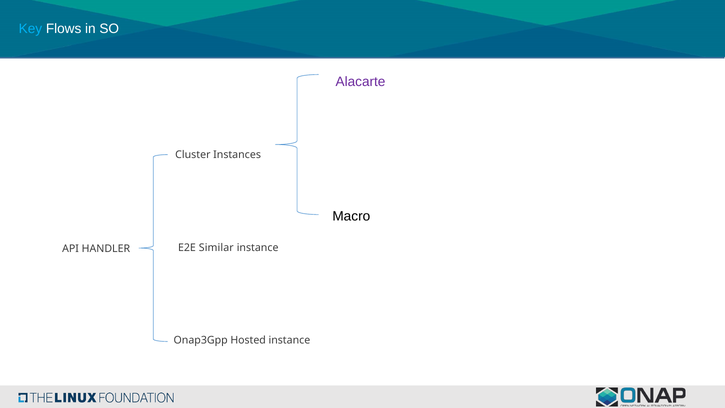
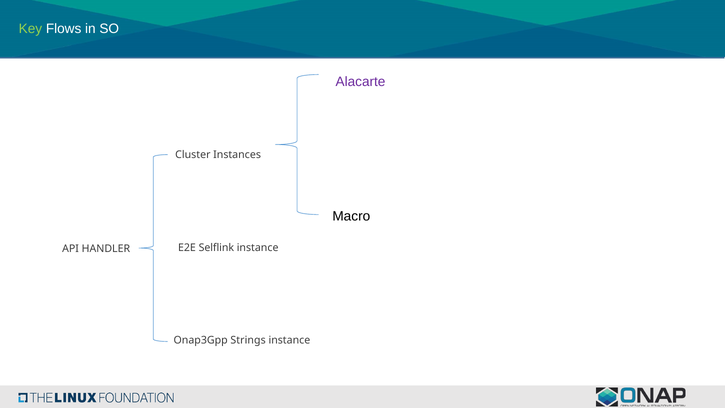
Key colour: light blue -> light green (30, 29)
Similar: Similar -> Selflink (216, 248)
Hosted: Hosted -> Strings (248, 340)
